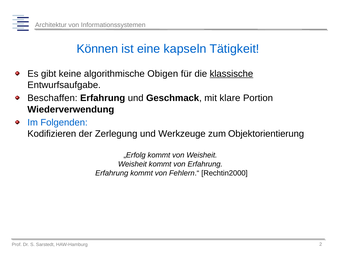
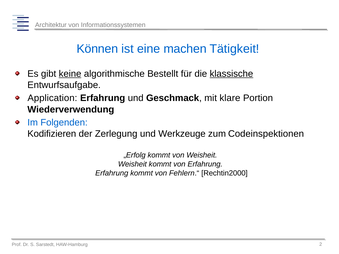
kapseln: kapseln -> machen (185, 49)
keine underline: none -> present (70, 74)
Obigen: Obigen -> Bestellt (163, 74)
Beschaffen: Beschaffen -> Application (52, 98)
Objektorientierung: Objektorientierung -> Codeinspektionen (266, 134)
